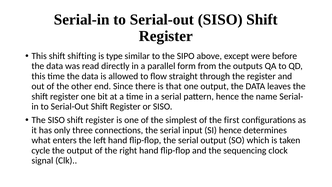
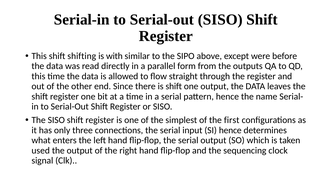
type: type -> with (114, 56)
is that: that -> shift (174, 86)
cycle: cycle -> used (41, 150)
